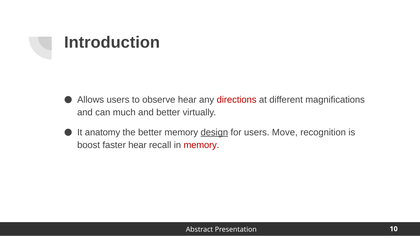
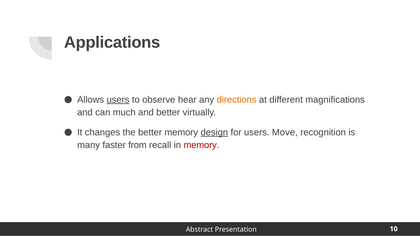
Introduction: Introduction -> Applications (112, 43)
users underline: none -> present (118, 100)
directions colour: red -> orange (237, 100)
anatomy: anatomy -> changes (103, 133)
boost: boost -> many (89, 145)
faster hear: hear -> from (137, 145)
